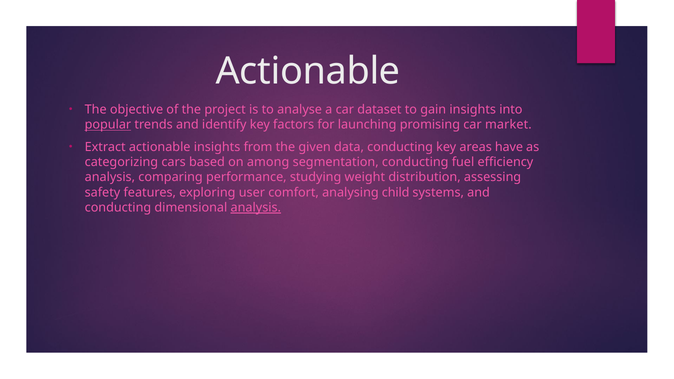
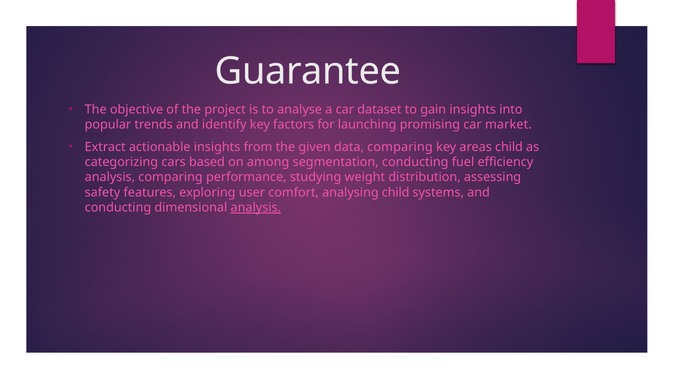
Actionable: Actionable -> Guarantee (308, 71)
popular underline: present -> none (108, 125)
data conducting: conducting -> comparing (400, 147)
areas have: have -> child (509, 147)
